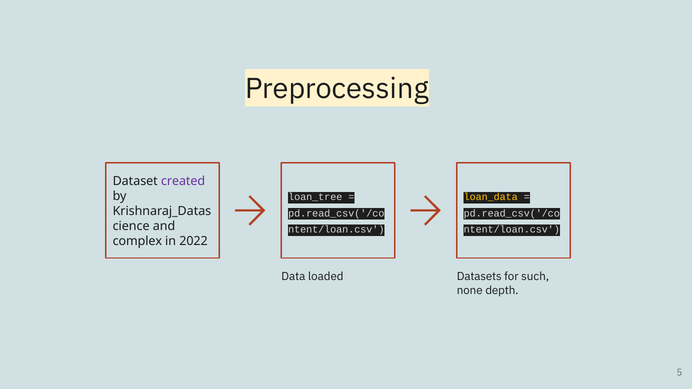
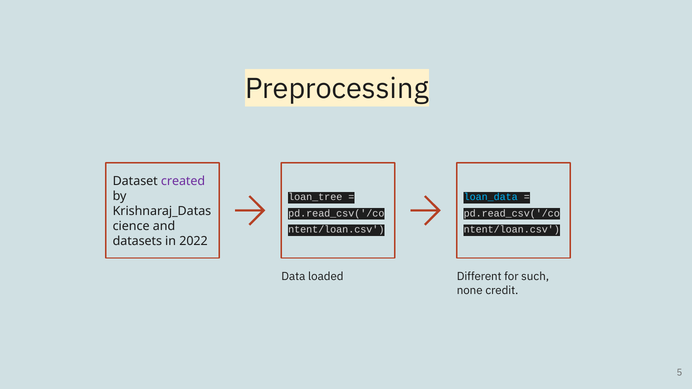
loan_data colour: yellow -> light blue (491, 197)
complex: complex -> datasets (137, 242)
Datasets: Datasets -> Different (479, 277)
depth: depth -> credit (502, 290)
